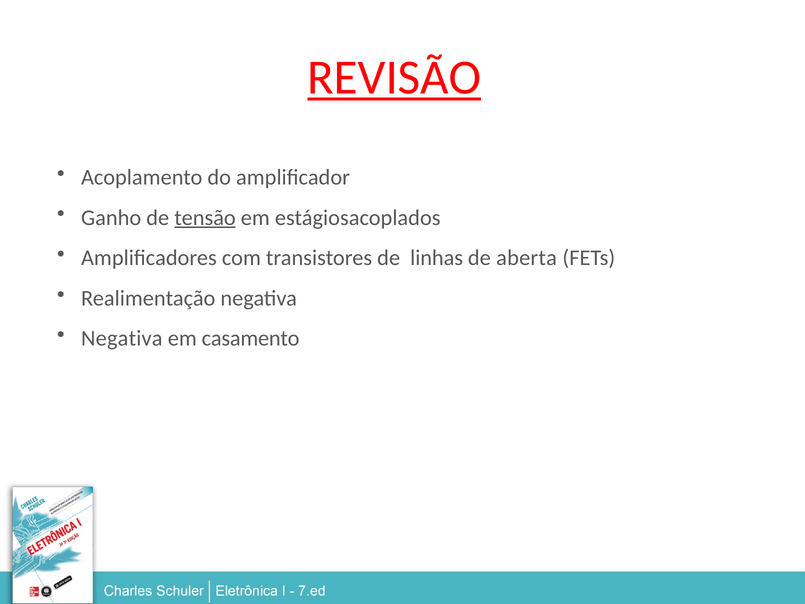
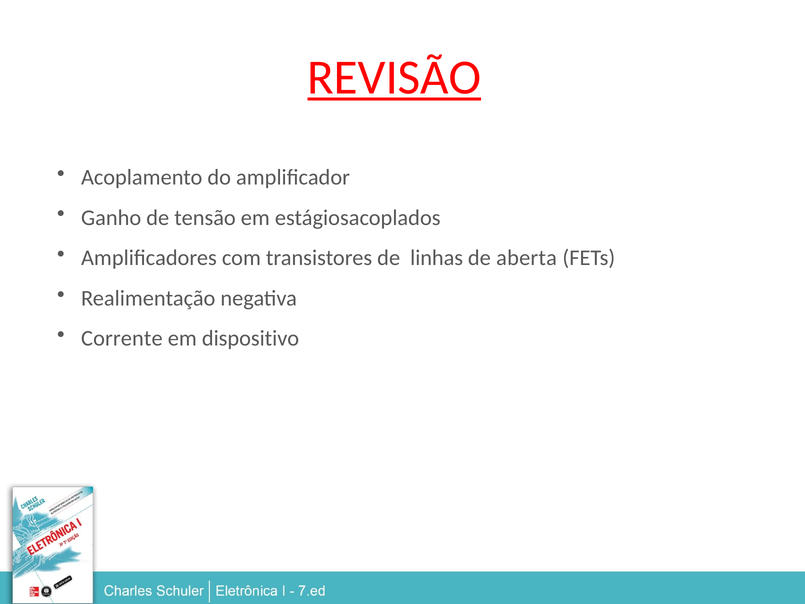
tensão underline: present -> none (205, 218)
Negativa: Negativa -> Corrente (122, 338)
casamento: casamento -> dispositivo (251, 338)
